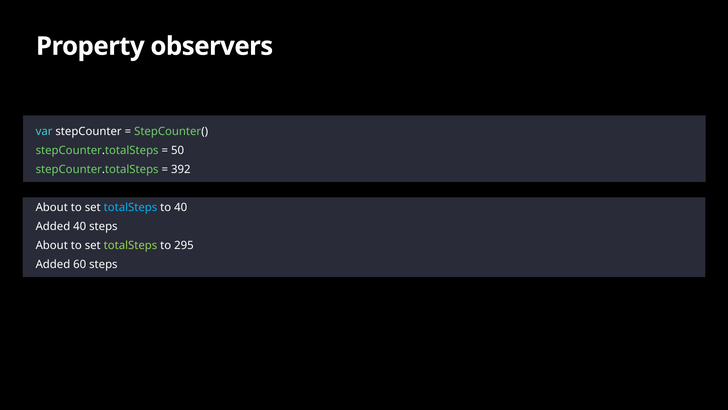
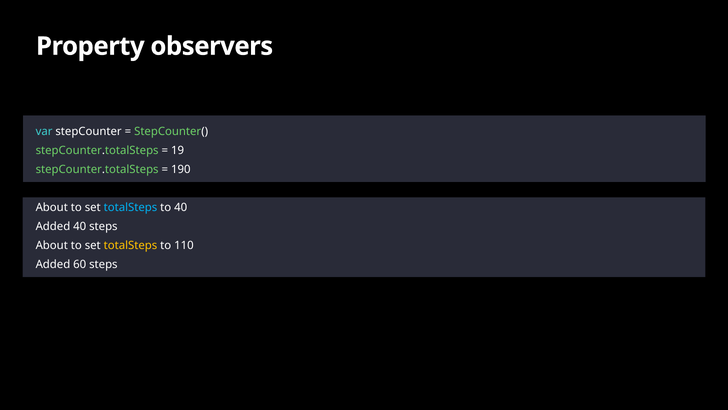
50: 50 -> 19 (178, 150)
392: 392 -> 190 (181, 169)
totalSteps colour: light green -> yellow (130, 245)
295: 295 -> 110 (184, 245)
